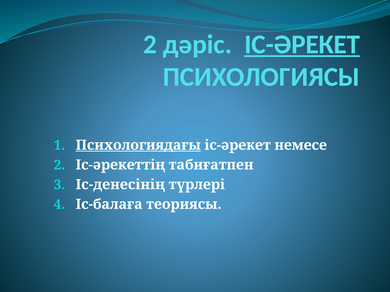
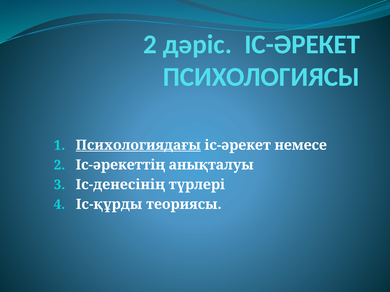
ІС-ӘРЕКЕТ underline: present -> none (302, 45)
табиғатпен: табиғатпен -> анықталуы (211, 165)
Іс-балаға: Іс-балаға -> Іс-құрды (109, 205)
